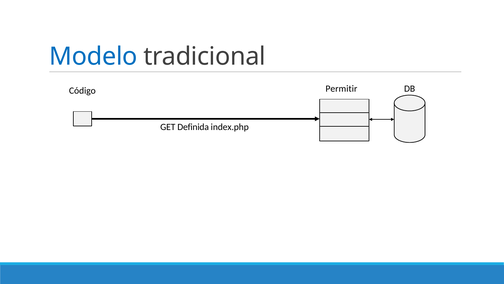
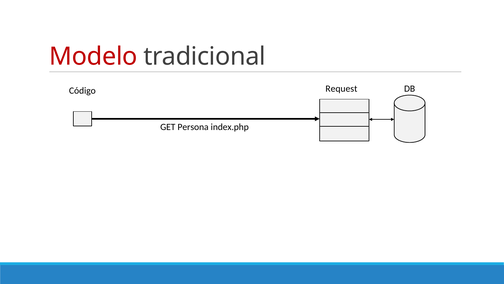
Modelo colour: blue -> red (93, 56)
Permitir: Permitir -> Request (341, 88)
Definida: Definida -> Persona (193, 127)
